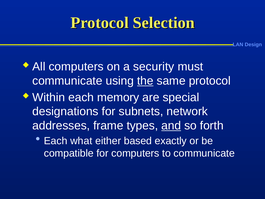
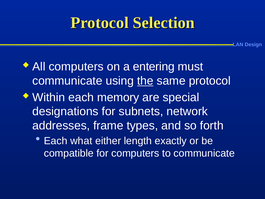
security: security -> entering (154, 67)
and underline: present -> none (171, 125)
based: based -> length (138, 141)
